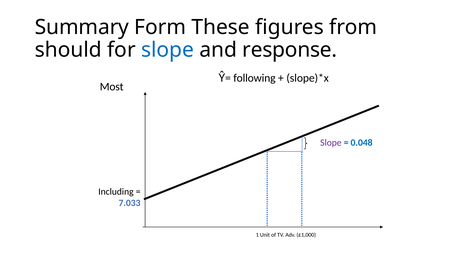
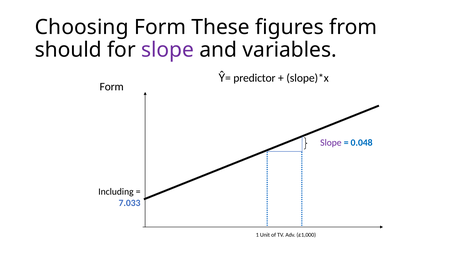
Summary: Summary -> Choosing (82, 27)
slope colour: blue -> purple (168, 50)
response: response -> variables (290, 50)
following: following -> predictor (254, 78)
Most: Most -> Form (112, 87)
